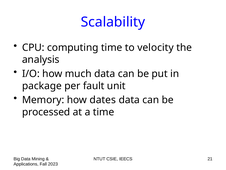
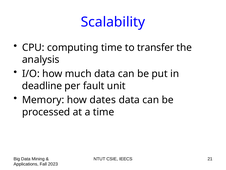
velocity: velocity -> transfer (156, 47)
package: package -> deadline (42, 86)
